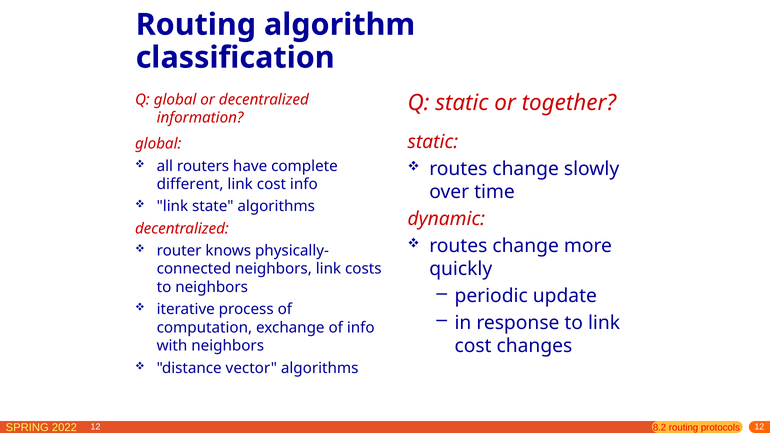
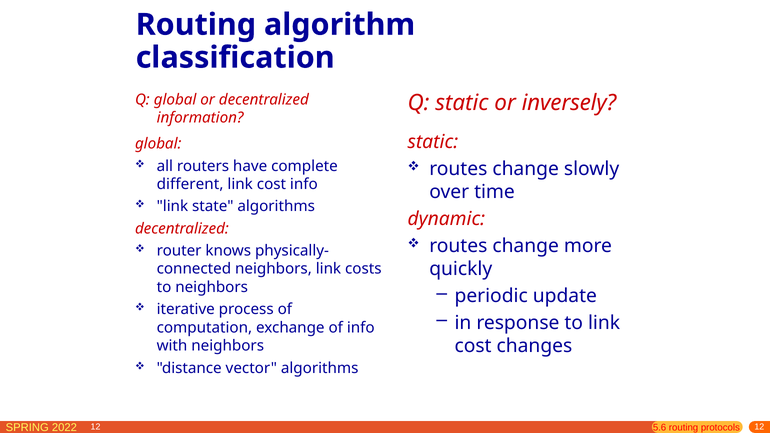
together: together -> inversely (569, 103)
8.2: 8.2 -> 5.6 (660, 428)
